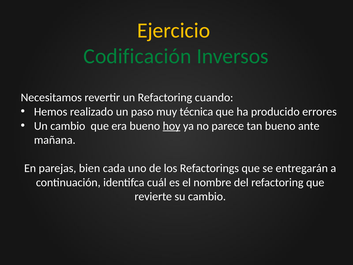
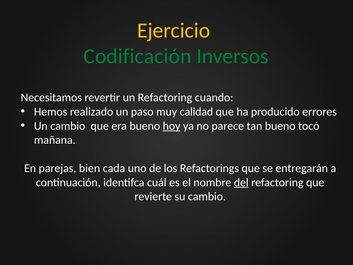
técnica: técnica -> calidad (196, 112)
ante: ante -> tocó (309, 126)
del underline: none -> present (241, 182)
